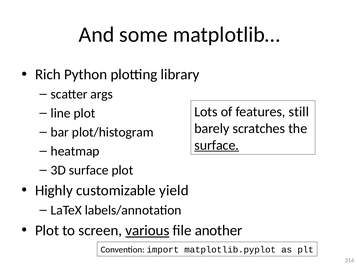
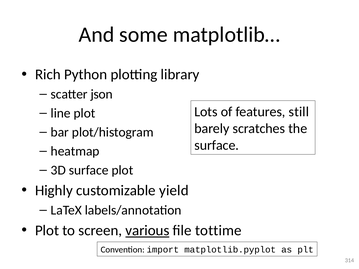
args: args -> json (102, 94)
surface underline: present -> none (217, 145)
another: another -> tottime (218, 231)
